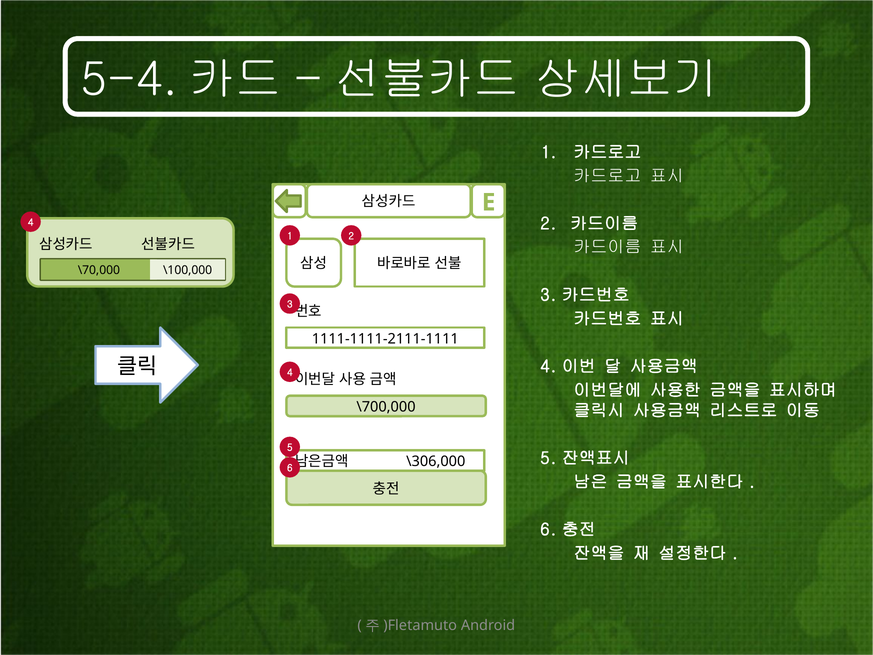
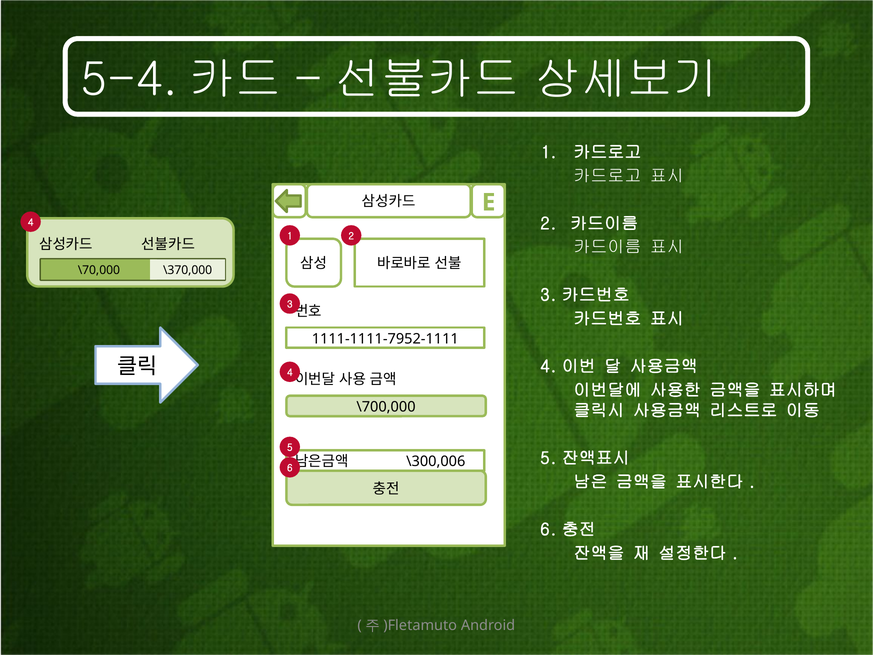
\100,000: \100,000 -> \370,000 (188, 270)
1111-1111-2111-1111: 1111-1111-2111-1111 -> 1111-1111-7952-1111 (385, 339)
\306,000: \306,000 -> \300,006 (436, 461)
